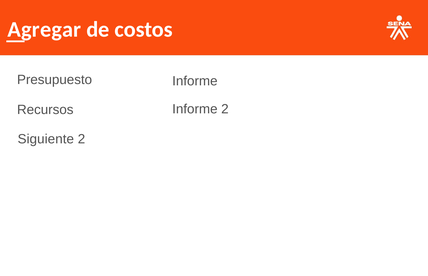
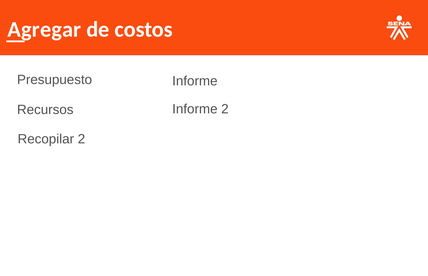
Siguiente: Siguiente -> Recopilar (46, 139)
